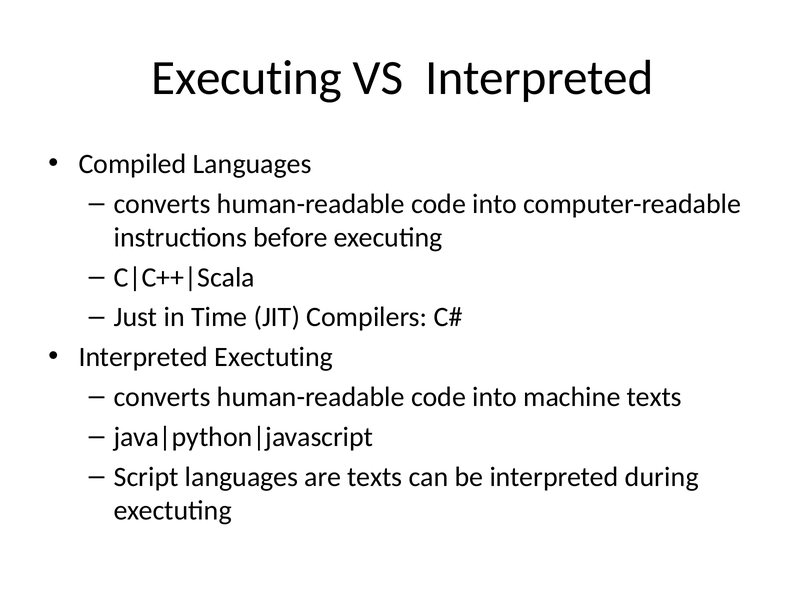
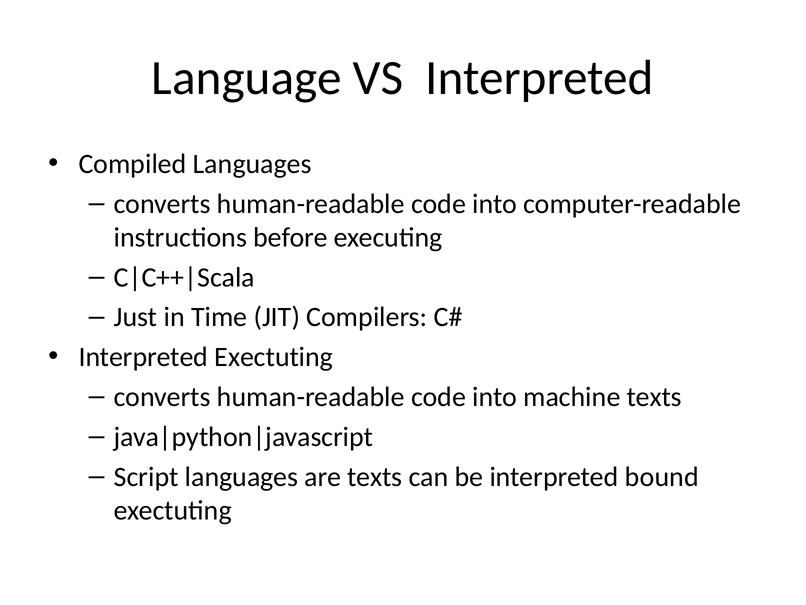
Executing: Executing -> Language (247, 78)
during: during -> bound (662, 476)
